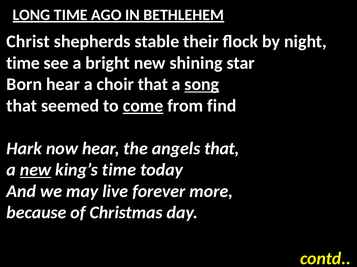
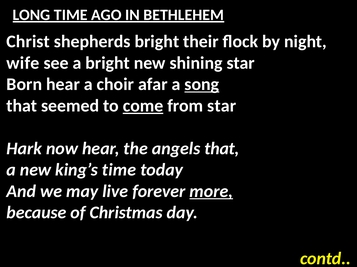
shepherds stable: stable -> bright (157, 42)
time: time -> wife (23, 63)
choir that: that -> afar (153, 85)
from find: find -> star (222, 106)
new underline: present -> none (36, 170)
more underline: none -> present (211, 192)
